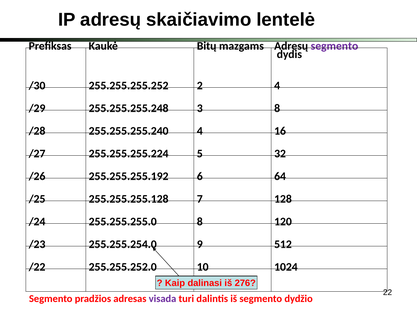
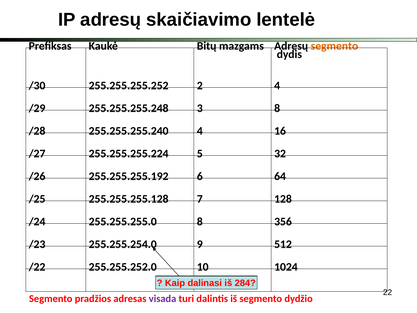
segmento colour: purple -> orange (334, 46)
120: 120 -> 356 (283, 222)
276: 276 -> 284 (245, 283)
